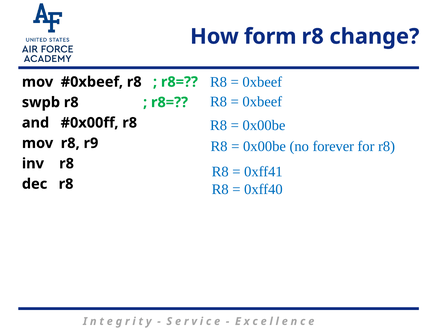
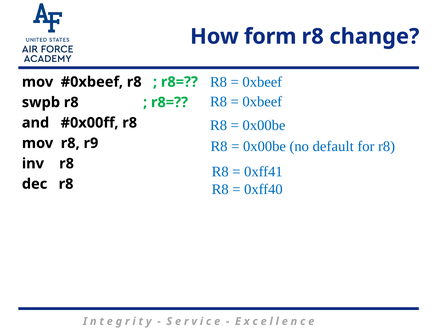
forever: forever -> default (333, 146)
